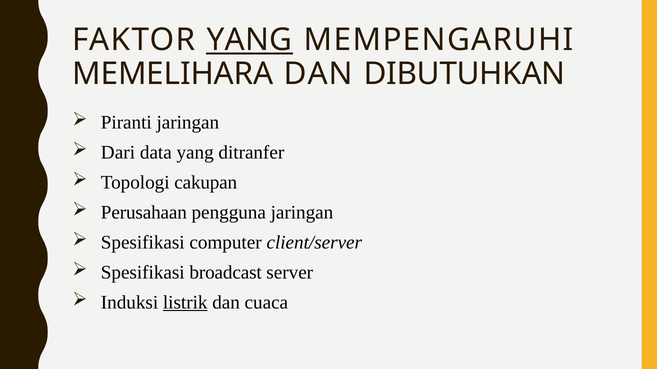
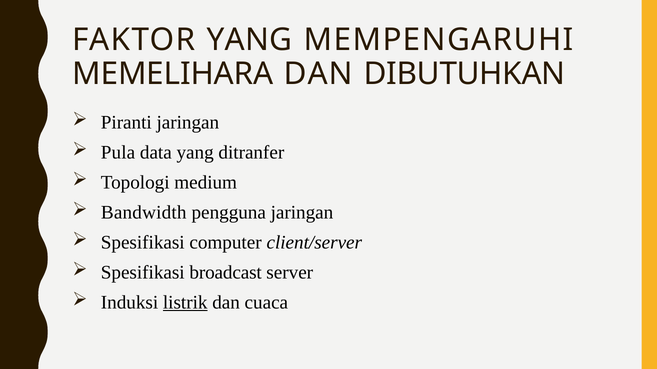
YANG underline: present -> none (249, 40)
Dari: Dari -> Pula (118, 153)
cakupan: cakupan -> medium (206, 183)
Perusahaan: Perusahaan -> Bandwidth (144, 213)
